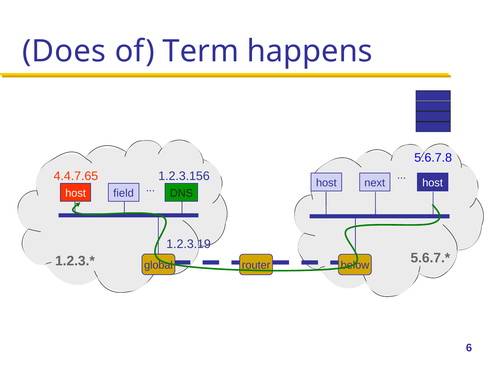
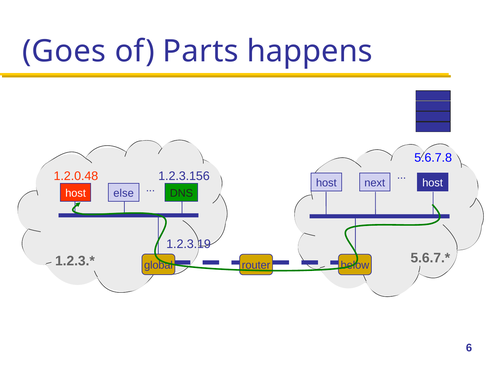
Does: Does -> Goes (64, 51)
Term: Term -> Parts (201, 51)
4.4.7.65: 4.4.7.65 -> 1.2.0.48 (76, 176)
field: field -> else (124, 193)
